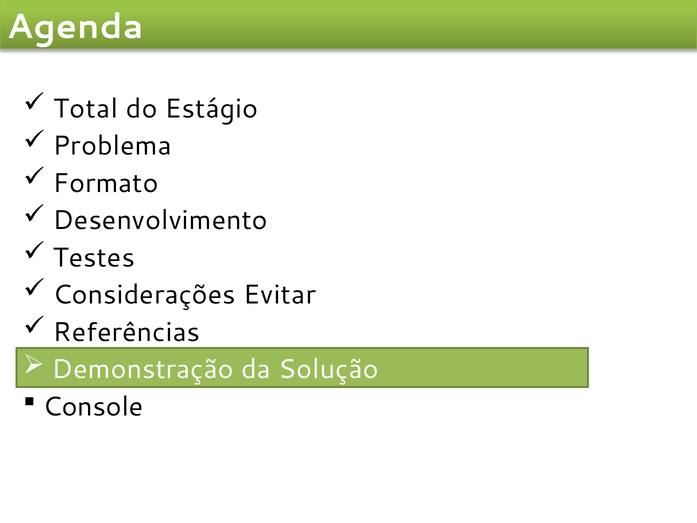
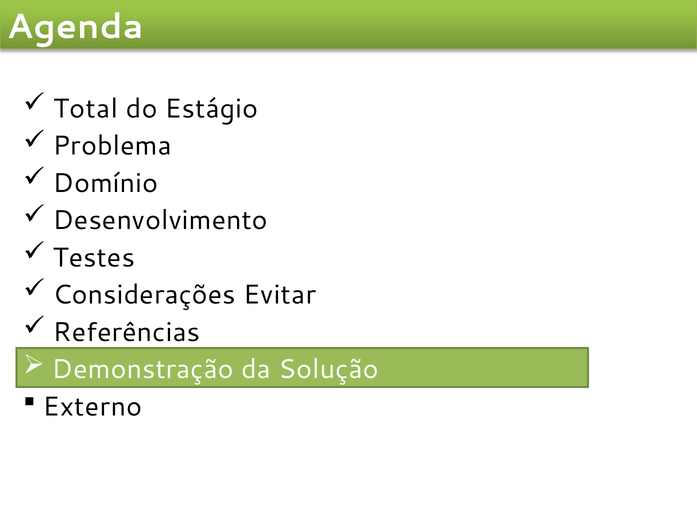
Formato: Formato -> Domínio (106, 183)
Console: Console -> Externo (93, 406)
